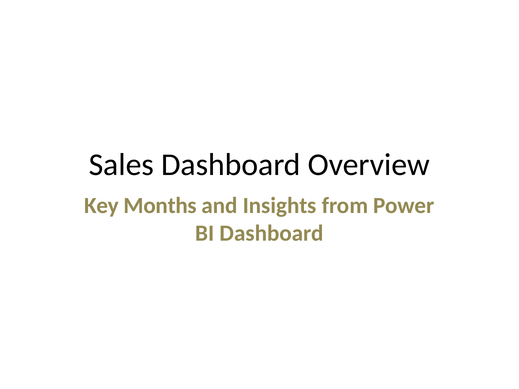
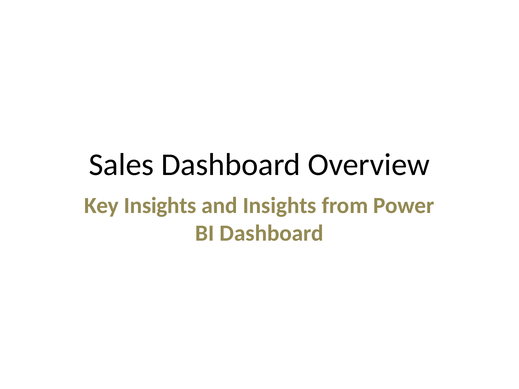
Key Months: Months -> Insights (160, 206)
